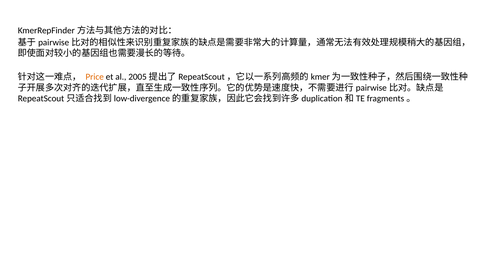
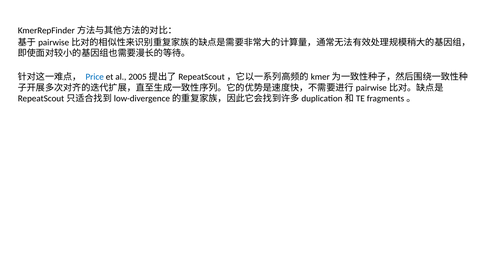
Price colour: orange -> blue (95, 77)
